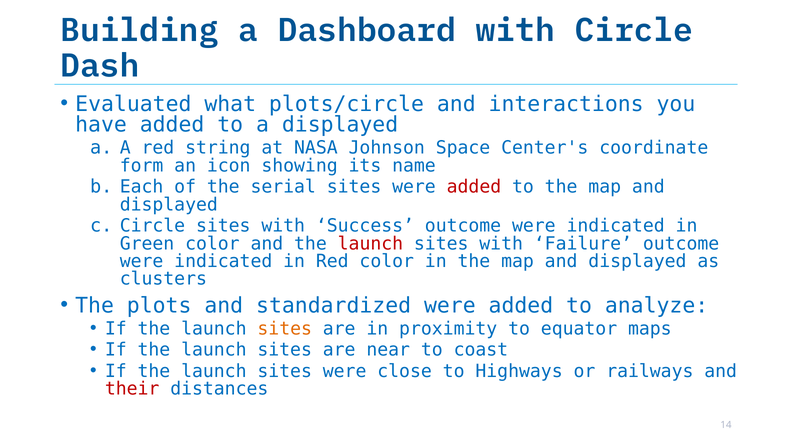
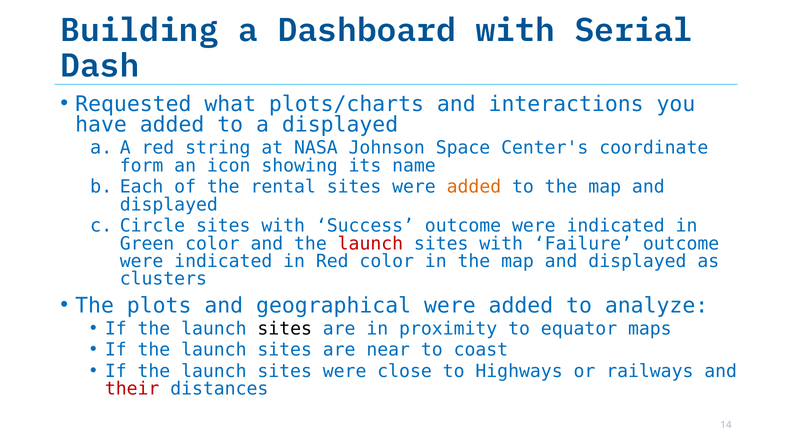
with Circle: Circle -> Serial (634, 30)
Evaluated: Evaluated -> Requested (133, 104)
plots/circle: plots/circle -> plots/charts (346, 104)
serial: serial -> rental (283, 187)
added colour: red -> orange (474, 187)
standardized: standardized -> geographical (334, 305)
sites colour: orange -> black (285, 328)
